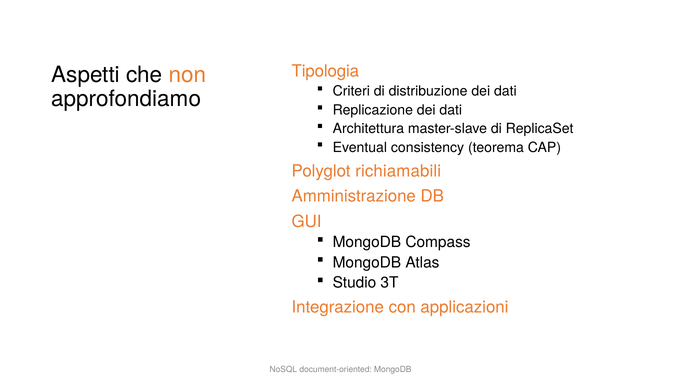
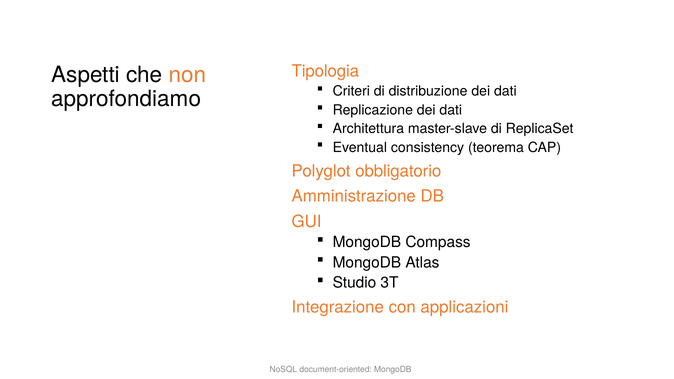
richiamabili: richiamabili -> obbligatorio (398, 171)
